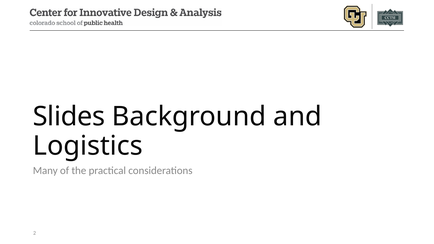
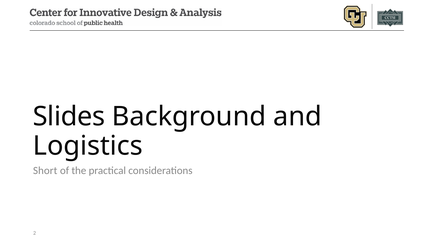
Many: Many -> Short (45, 171)
